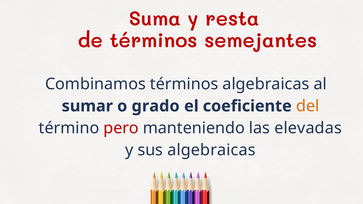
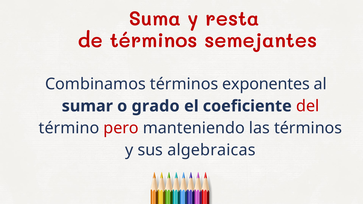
términos algebraicas: algebraicas -> exponentes (266, 84)
del colour: orange -> red (308, 106)
las elevadas: elevadas -> términos (308, 128)
